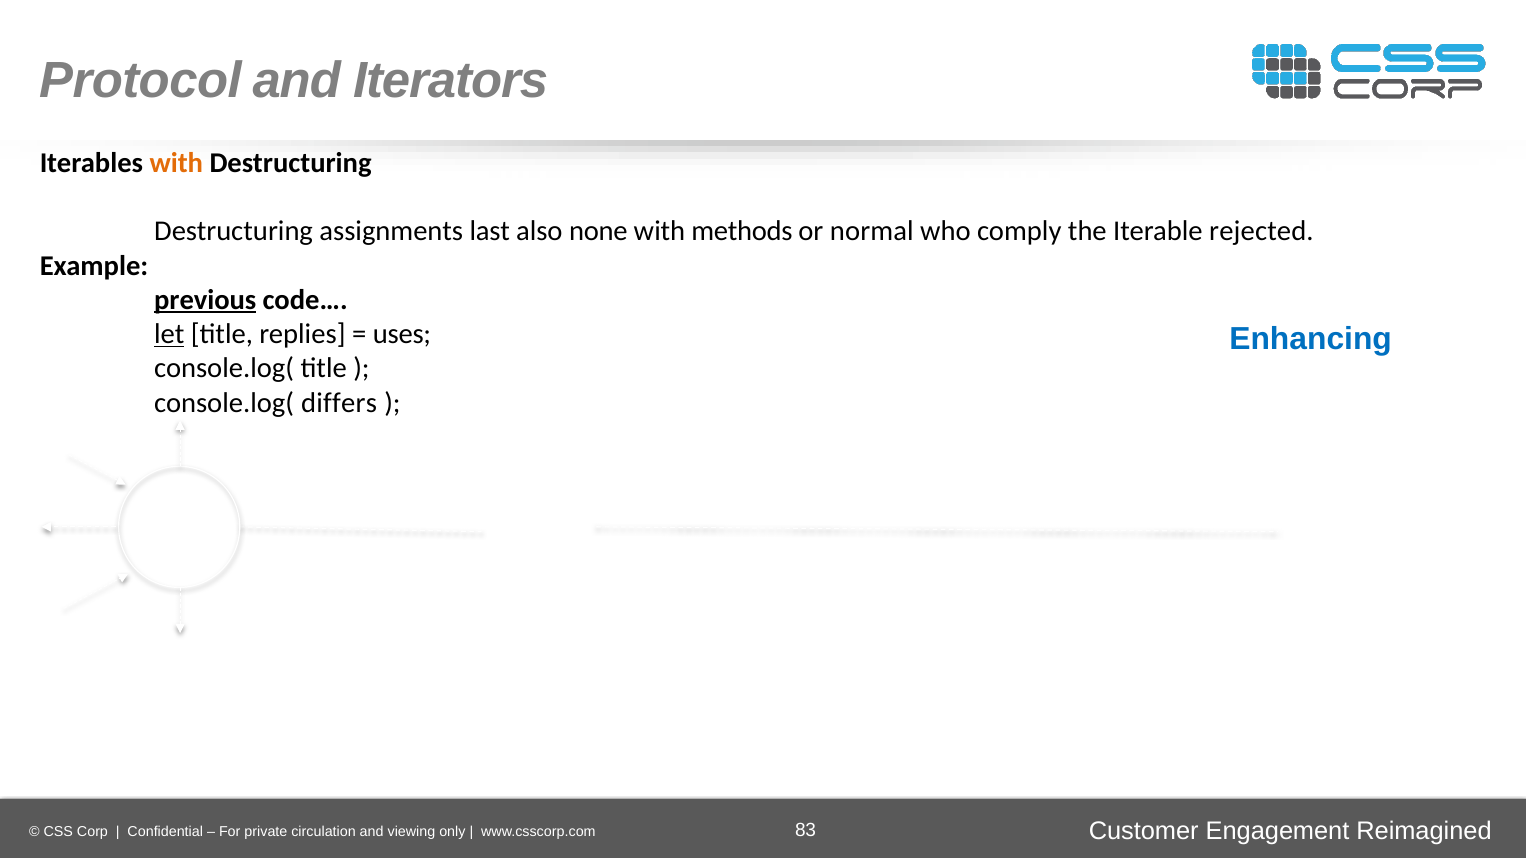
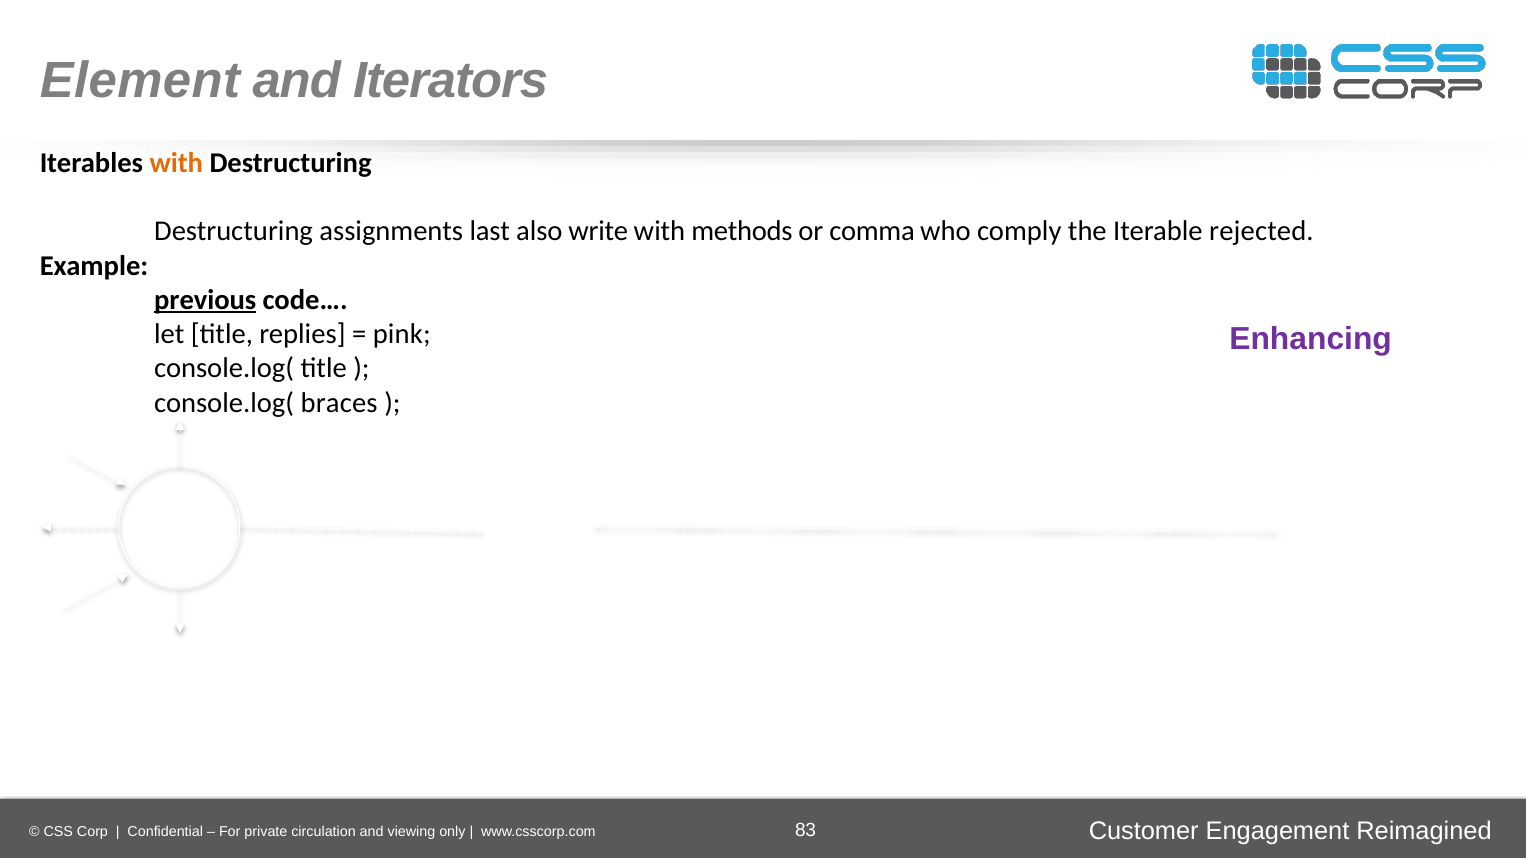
Protocol: Protocol -> Element (140, 80)
none: none -> write (598, 231)
normal: normal -> comma (872, 231)
let underline: present -> none (169, 334)
uses: uses -> pink (402, 334)
Enhancing colour: blue -> purple (1311, 339)
differs: differs -> braces (339, 403)
